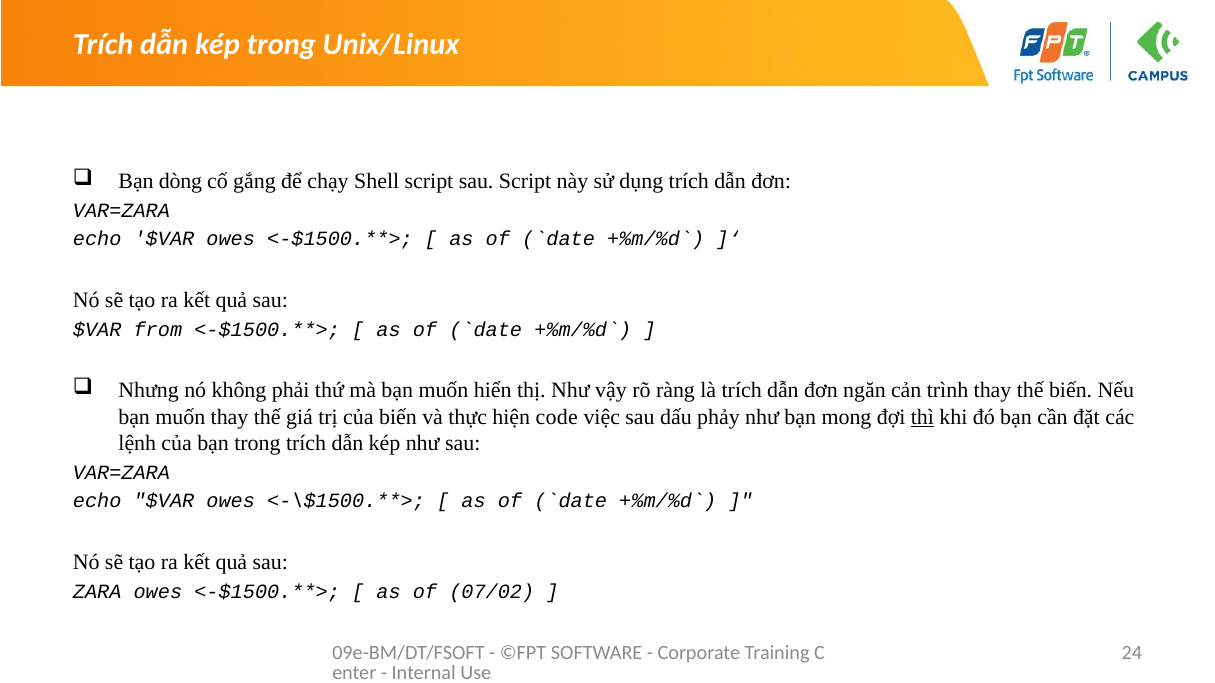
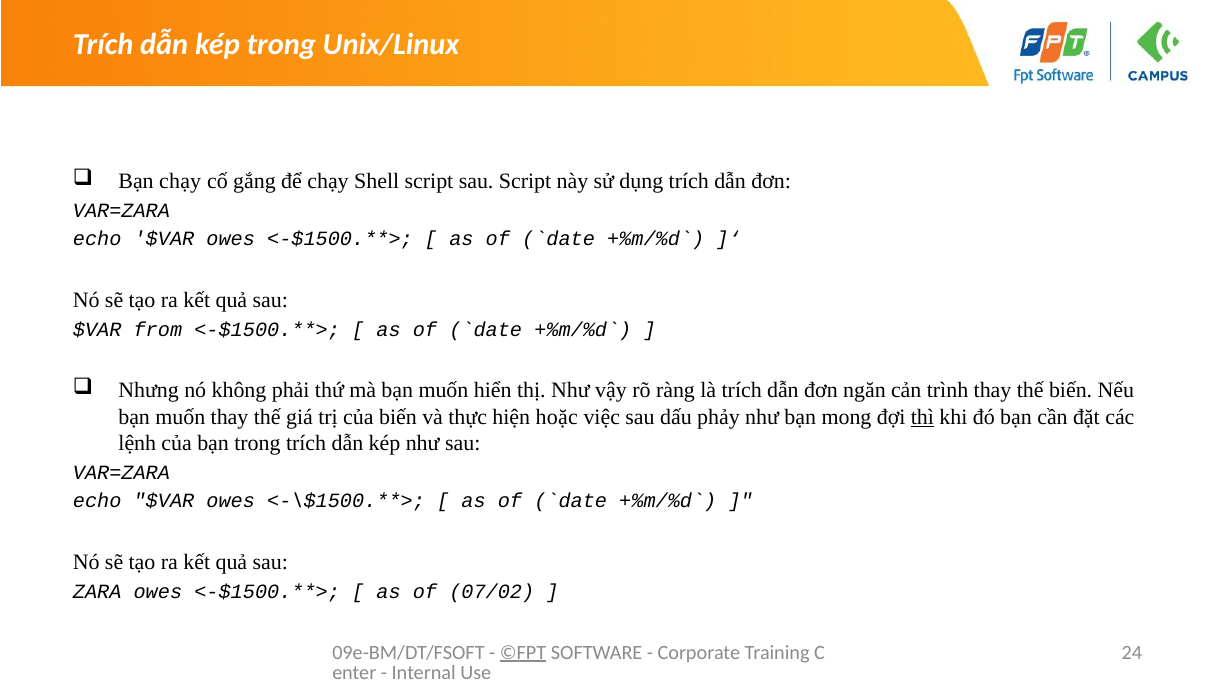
Bạn dòng: dòng -> chạy (180, 181)
code: code -> hoặc (557, 417)
©FPT underline: none -> present (523, 653)
